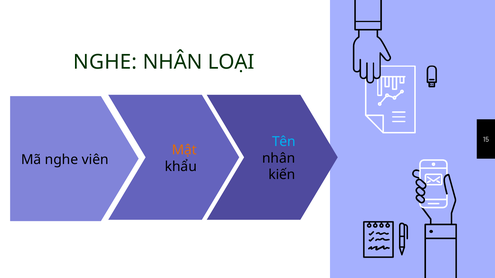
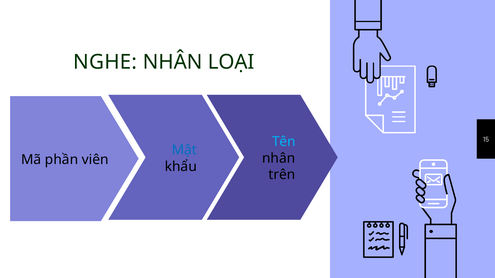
Mật colour: orange -> blue (184, 150)
Mã nghe: nghe -> phần (62, 160)
kiến: kiến -> trên (282, 175)
